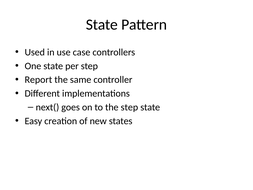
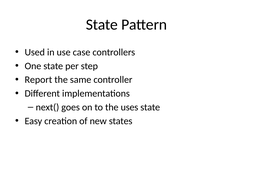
the step: step -> uses (129, 107)
